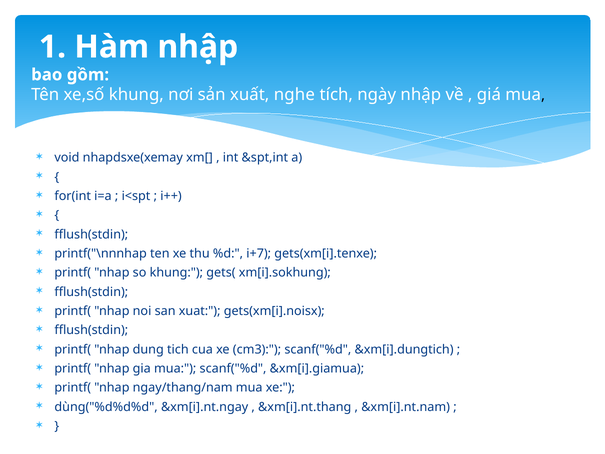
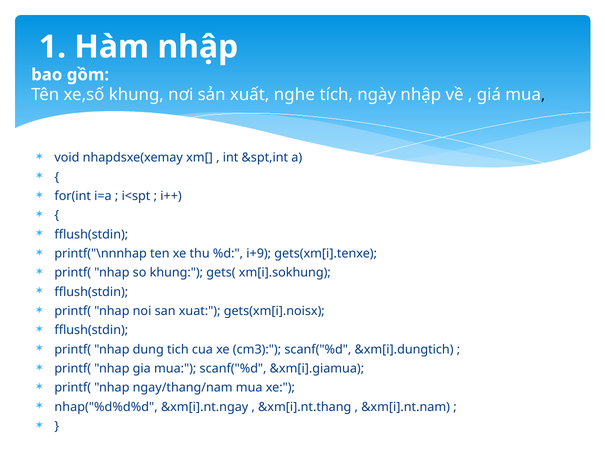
i+7: i+7 -> i+9 (259, 253)
dùng("%d%d%d: dùng("%d%d%d -> nhap("%d%d%d (106, 407)
